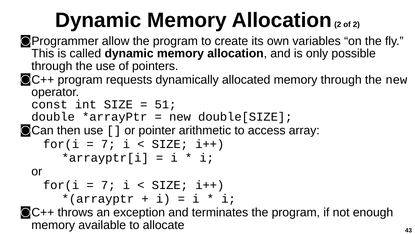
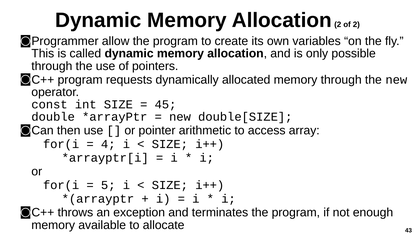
51: 51 -> 45 (165, 104)
7: 7 -> 4 (108, 144)
7: 7 -> 5 (108, 185)
